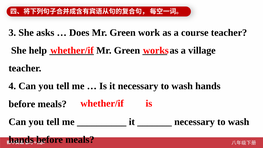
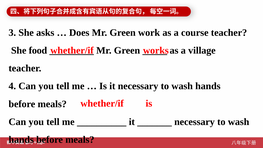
help: help -> food (38, 50)
